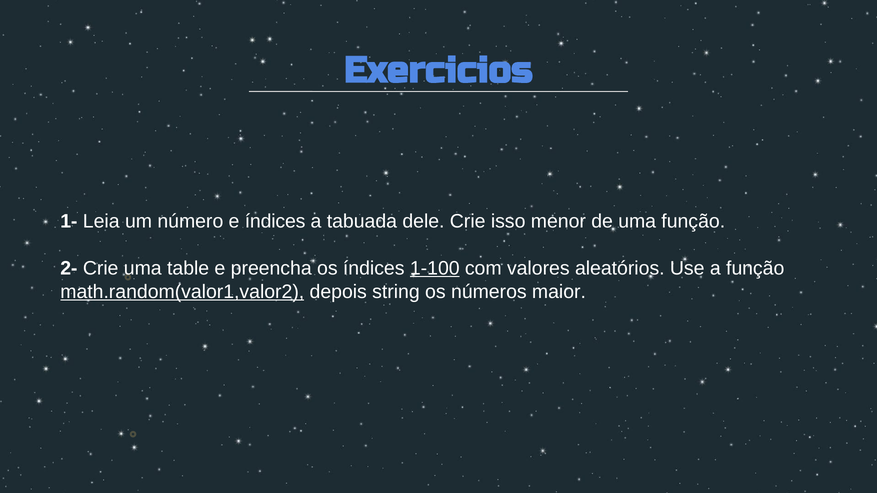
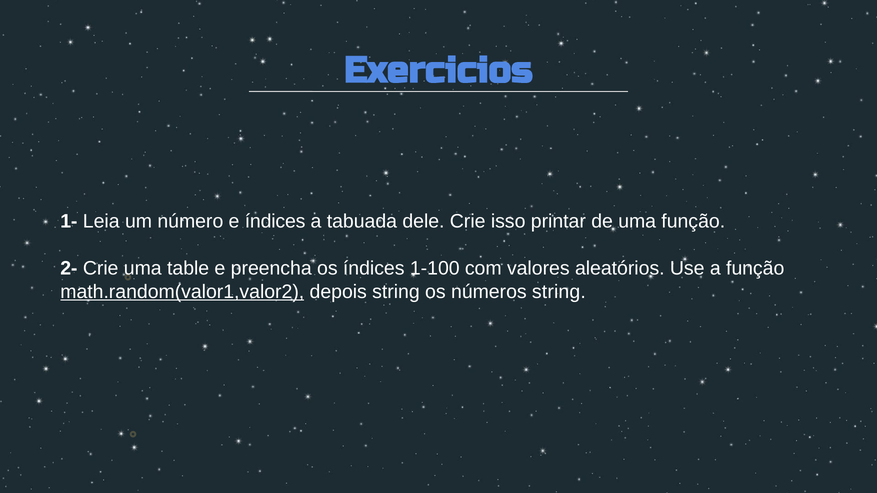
menor: menor -> printar (558, 222)
1-100 underline: present -> none (435, 268)
números maior: maior -> string (559, 292)
